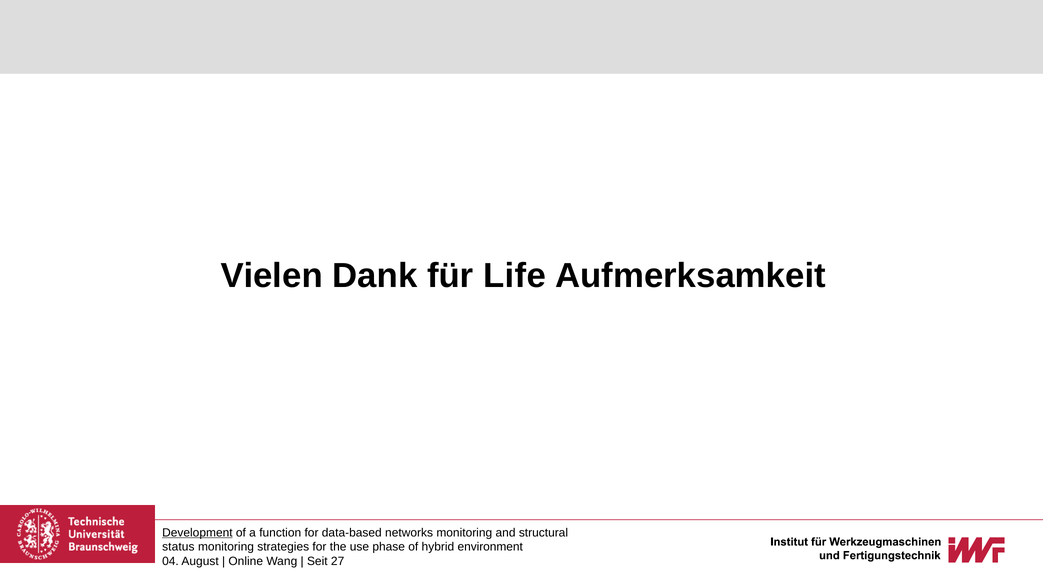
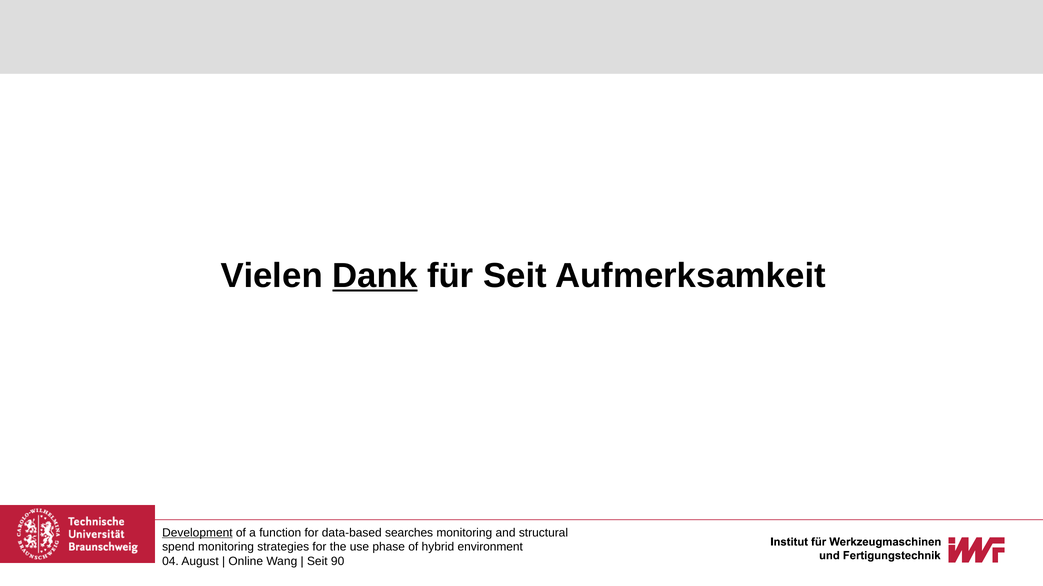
Dank underline: none -> present (375, 276)
für Life: Life -> Seit (515, 276)
networks: networks -> searches (409, 533)
status: status -> spend (178, 548)
27: 27 -> 90 (338, 562)
